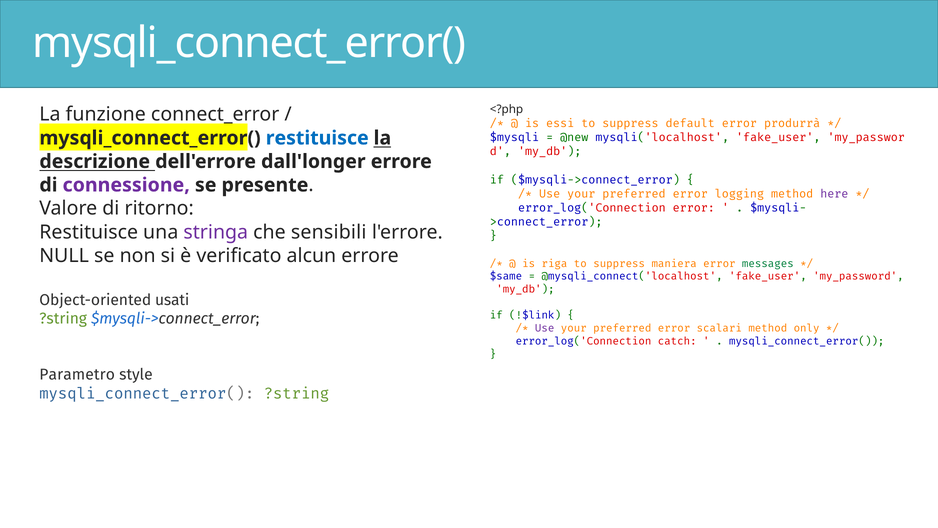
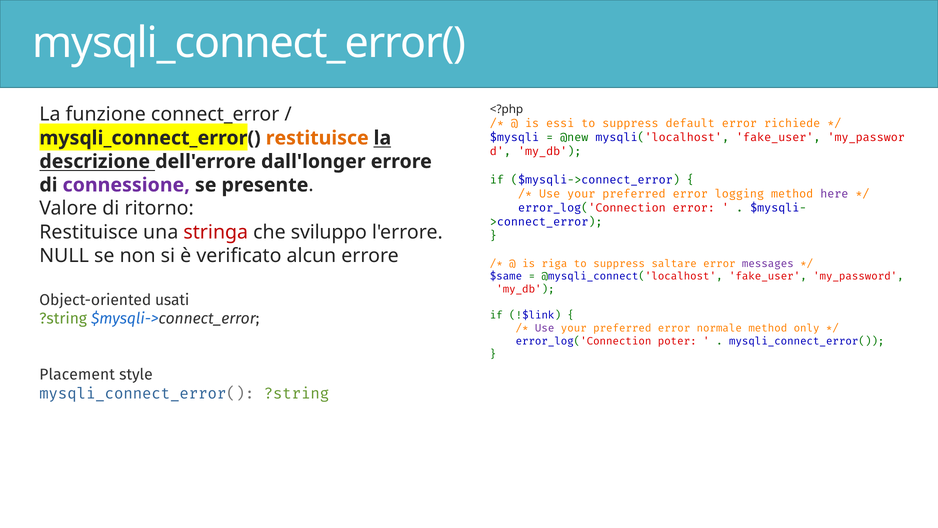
produrrà: produrrà -> richiede (792, 123)
restituisce colour: blue -> orange (317, 138)
stringa colour: purple -> red (216, 232)
sensibili: sensibili -> sviluppo (329, 232)
maniera: maniera -> saltare (674, 263)
messages colour: green -> purple (768, 263)
scalari: scalari -> normale (719, 328)
catch: catch -> poter (677, 341)
Parametro: Parametro -> Placement (77, 375)
